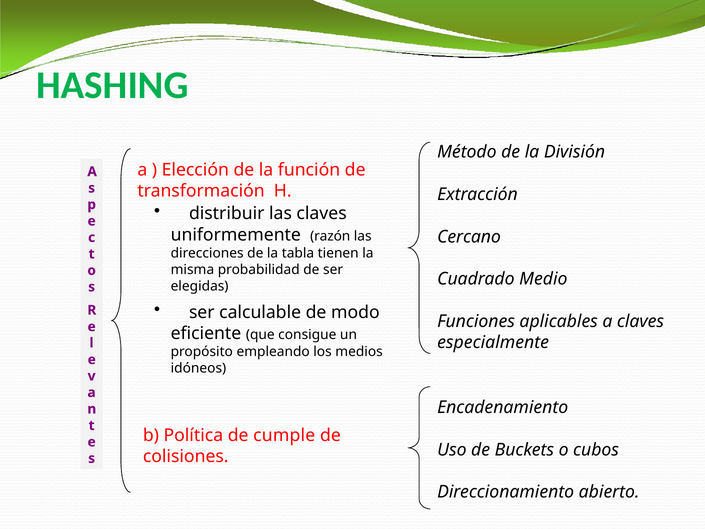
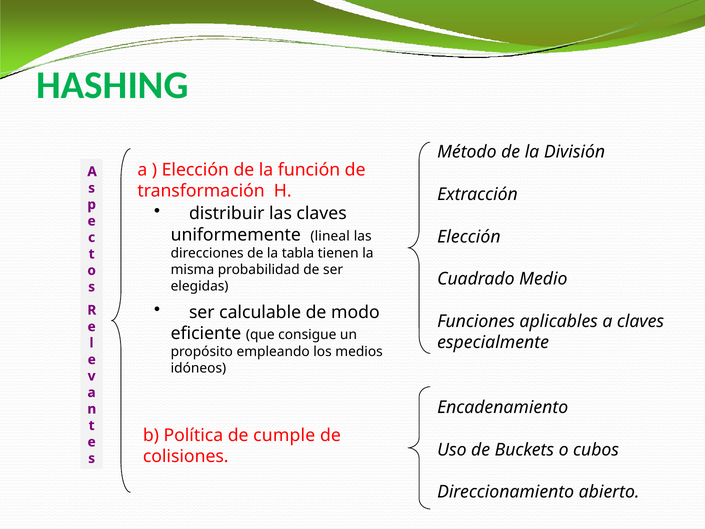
razón: razón -> lineal (330, 236)
Cercano: Cercano -> Elección (469, 237)
